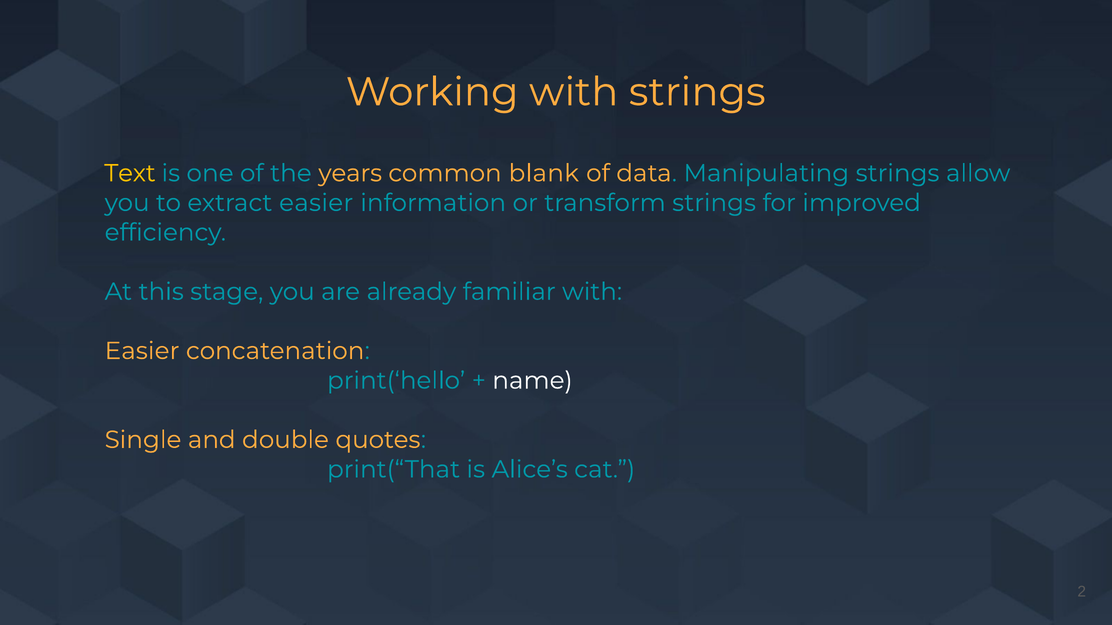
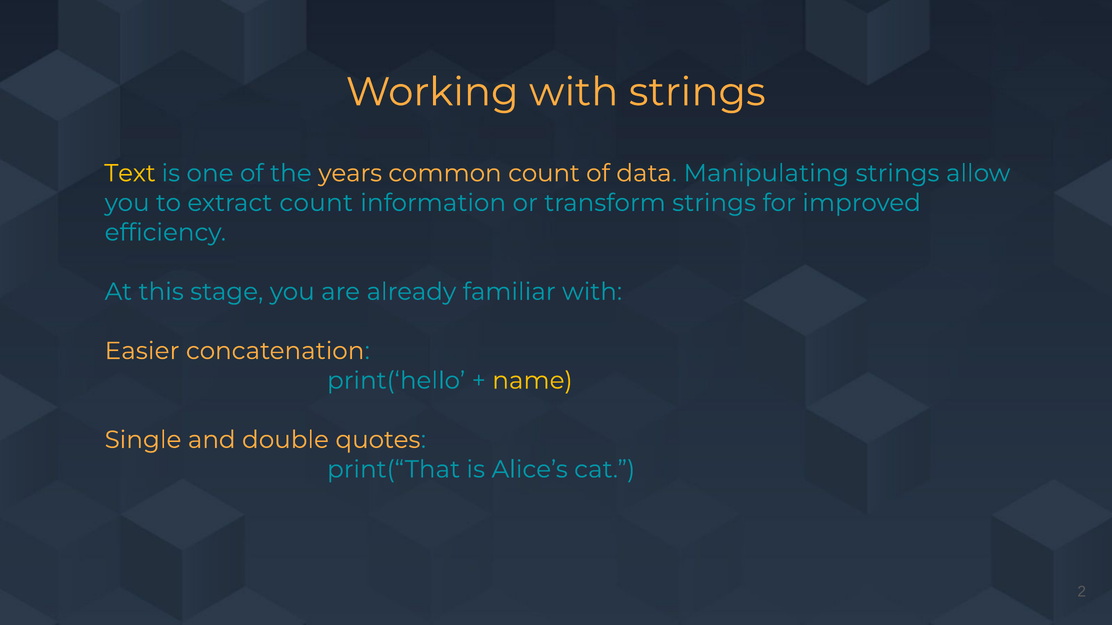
common blank: blank -> count (544, 173)
extract easier: easier -> count (316, 203)
name colour: white -> yellow (532, 381)
